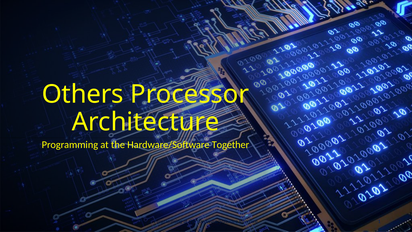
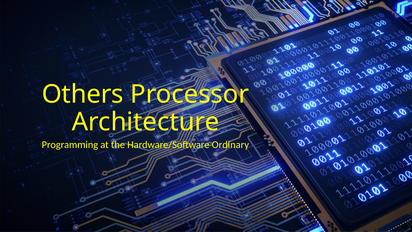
Together: Together -> Ordinary (230, 145)
